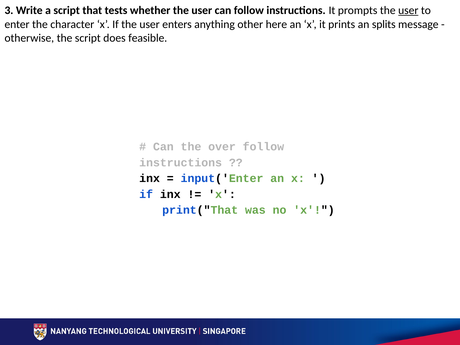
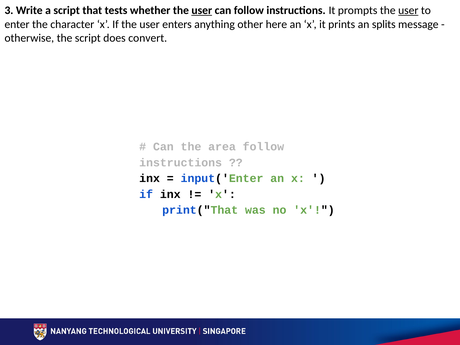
user underline: none -> present (202, 10)
feasible: feasible -> convert (148, 38)
over: over -> area (222, 147)
